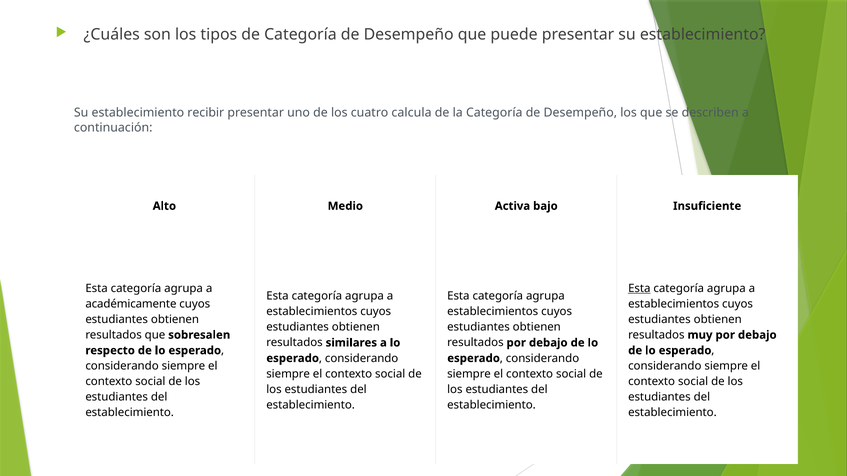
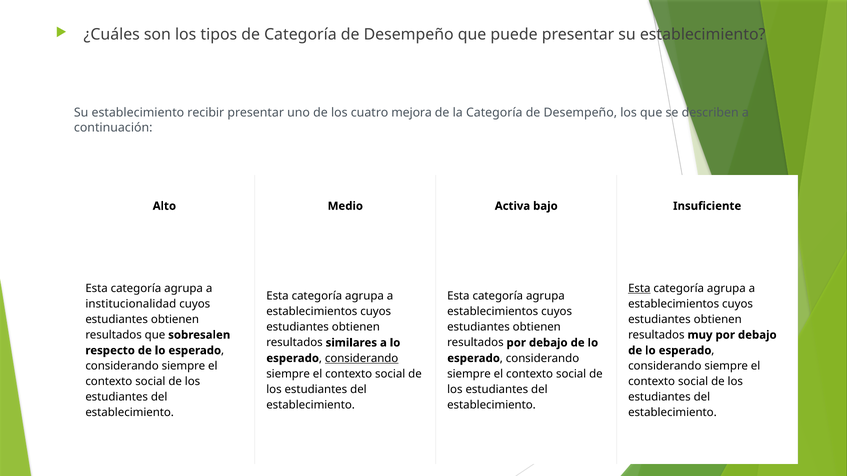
calcula: calcula -> mejora (412, 113)
académicamente: académicamente -> institucionalidad (131, 304)
considerando underline: none -> present (362, 359)
